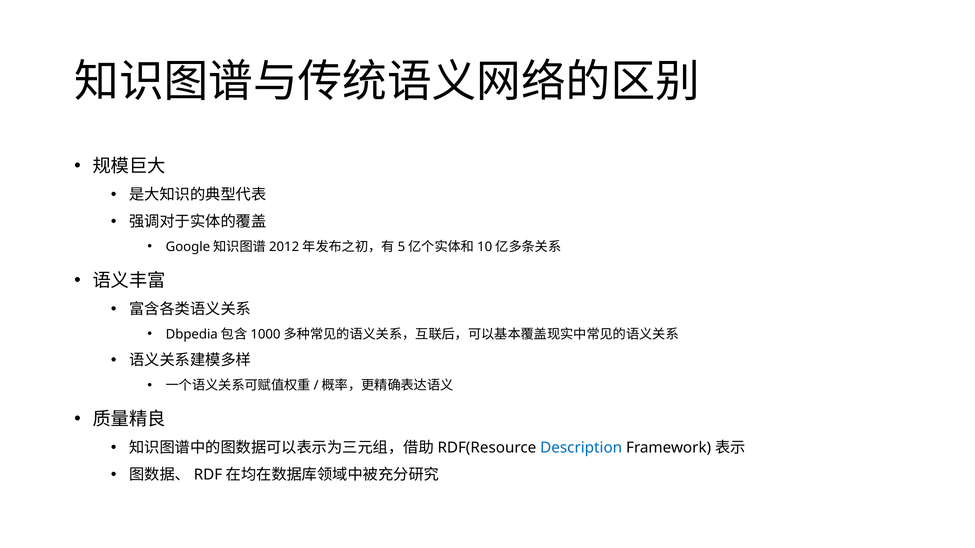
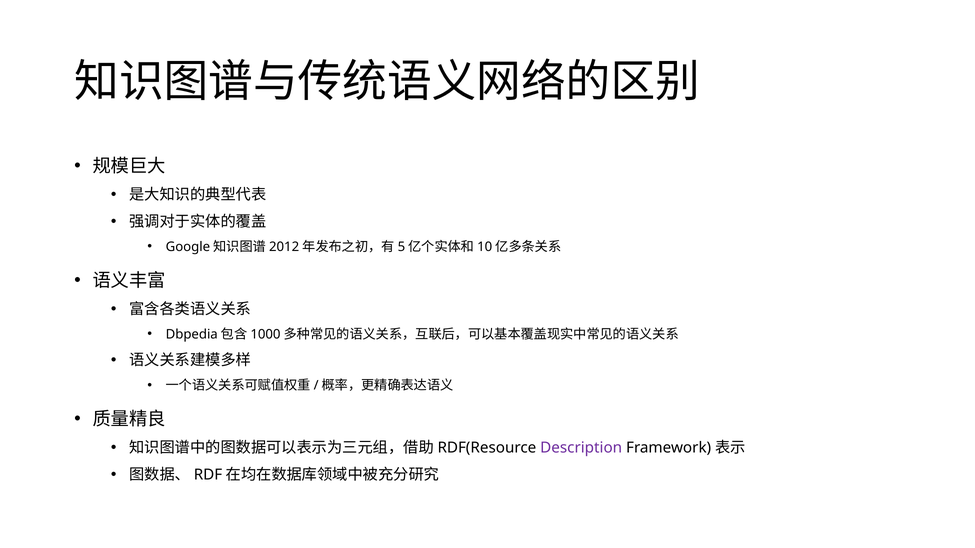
Description colour: blue -> purple (581, 448)
